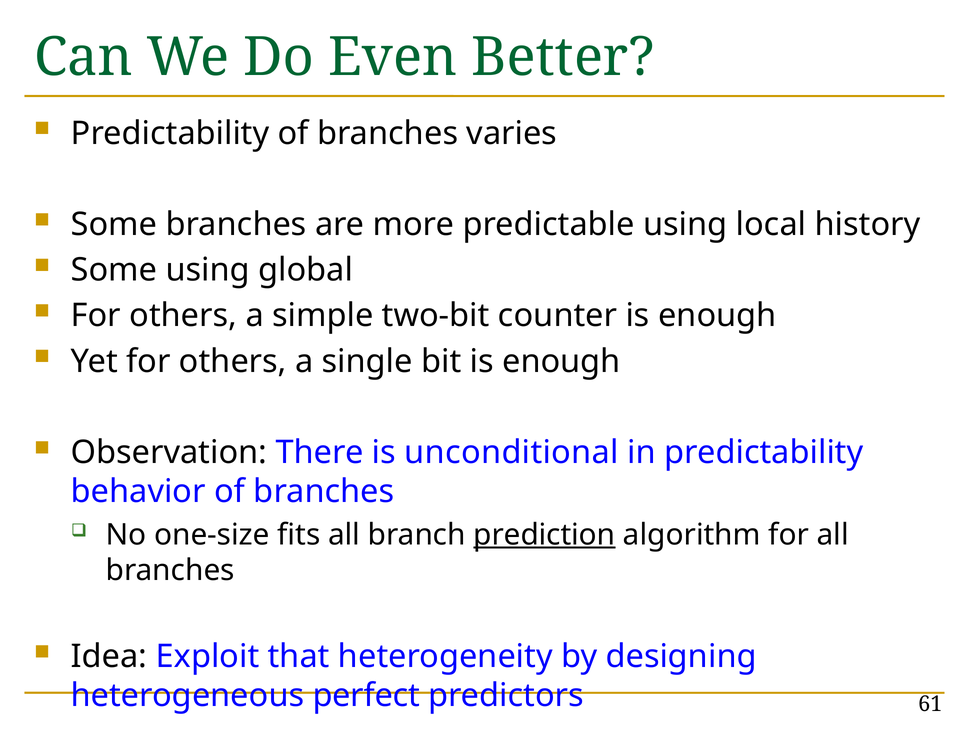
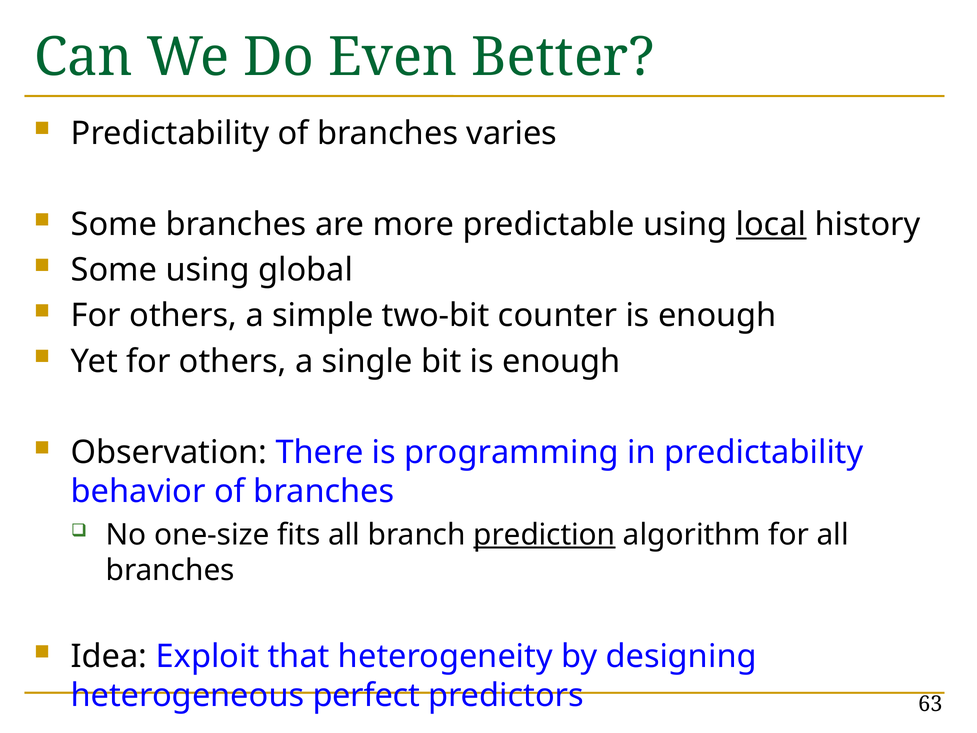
local underline: none -> present (771, 224)
unconditional: unconditional -> programming (512, 452)
61: 61 -> 63 (930, 704)
